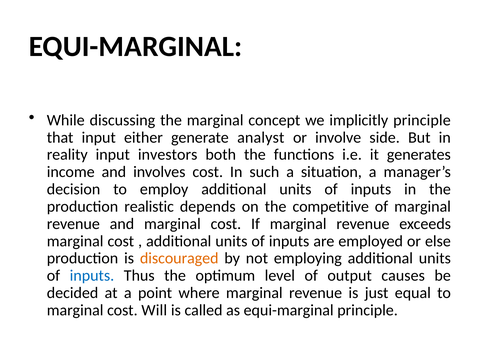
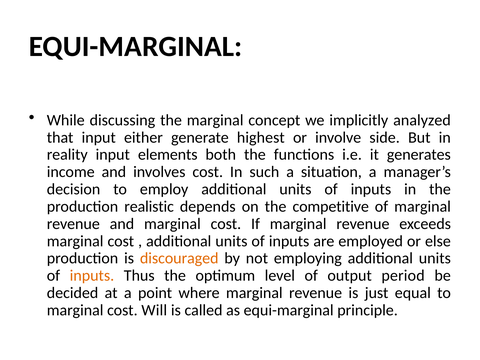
implicitly principle: principle -> analyzed (422, 120)
analyst: analyst -> highest (261, 137)
investors: investors -> elements (168, 155)
inputs colour: blue -> orange (92, 276)
causes: causes -> period (403, 276)
